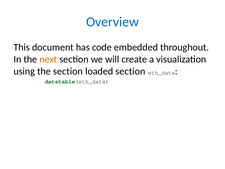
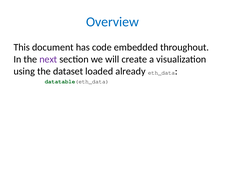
next colour: orange -> purple (48, 59)
the section: section -> dataset (68, 71)
loaded section: section -> already (130, 71)
